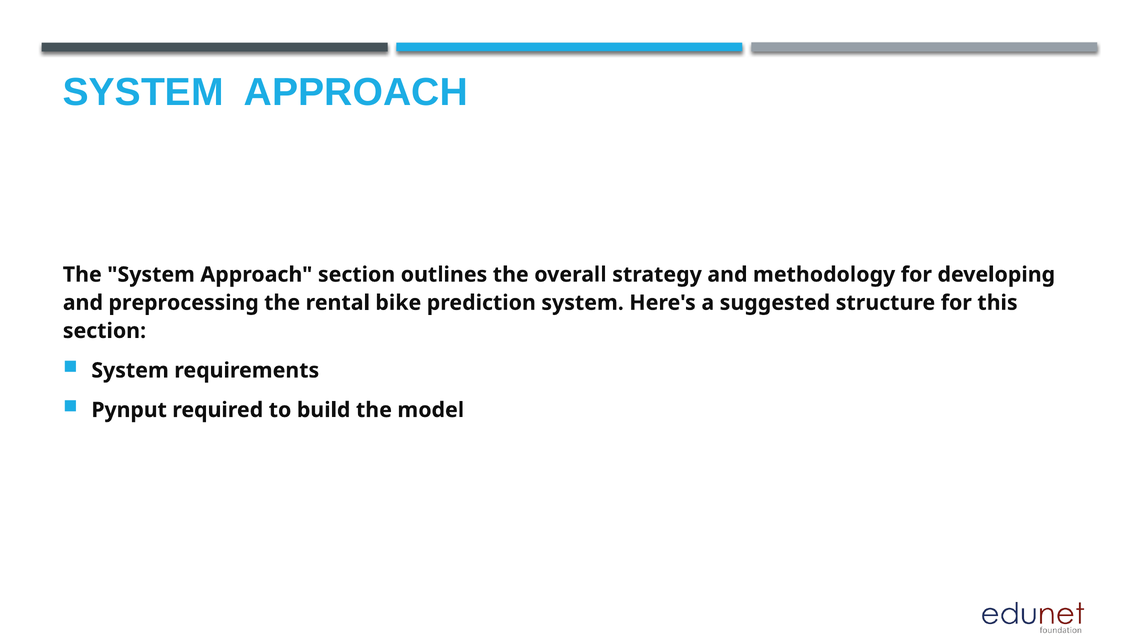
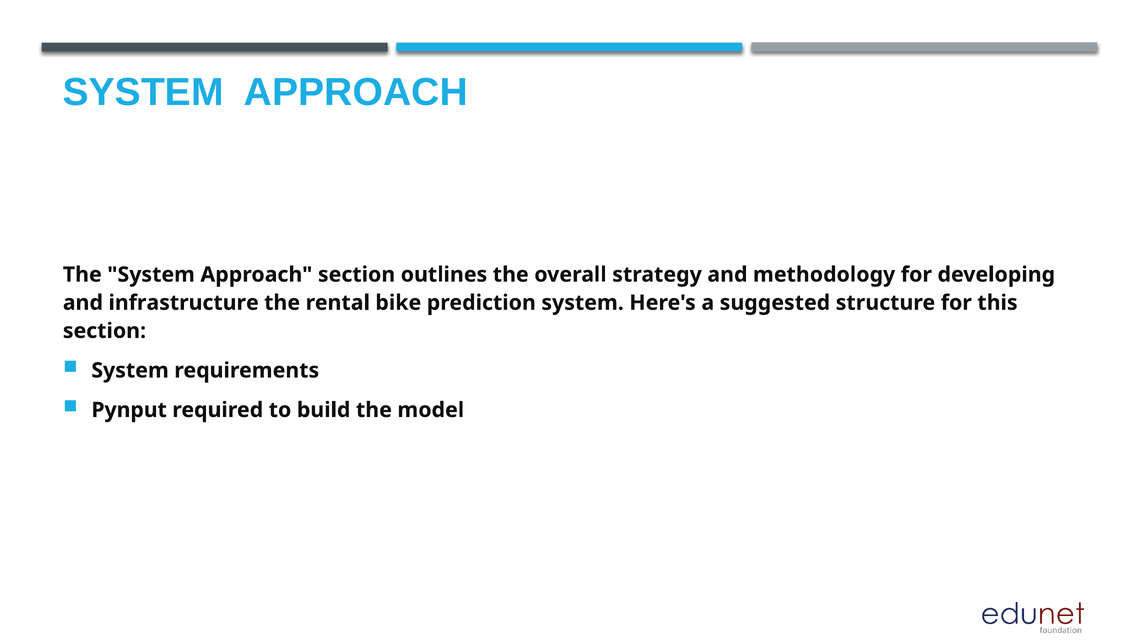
preprocessing: preprocessing -> infrastructure (184, 303)
